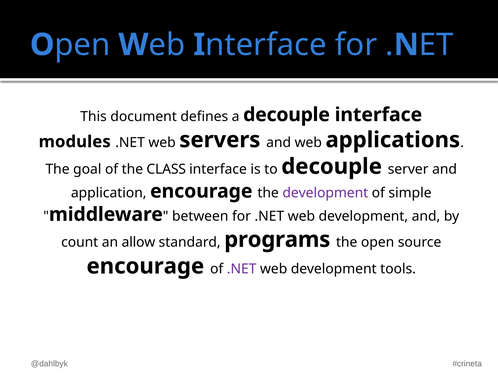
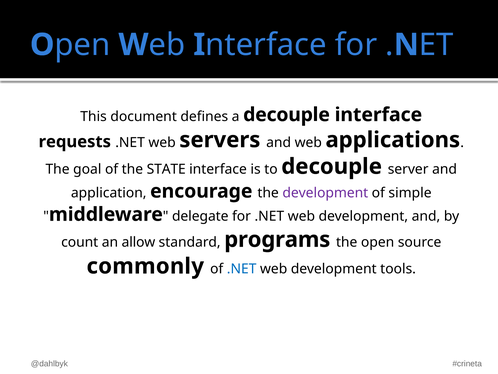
modules: modules -> requests (75, 142)
CLASS: CLASS -> STATE (166, 169)
between: between -> delegate (200, 216)
encourage: encourage -> commonly (145, 266)
.NET colour: purple -> blue (242, 269)
